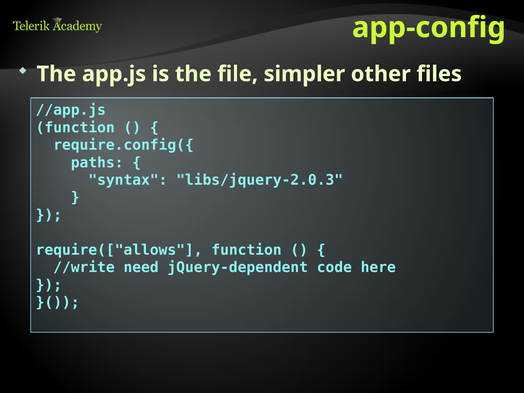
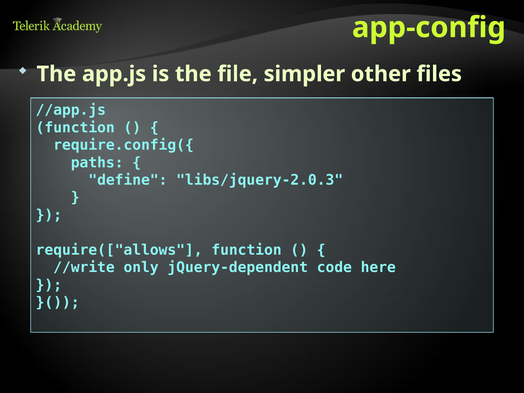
syntax: syntax -> define (128, 180)
need: need -> only (141, 267)
